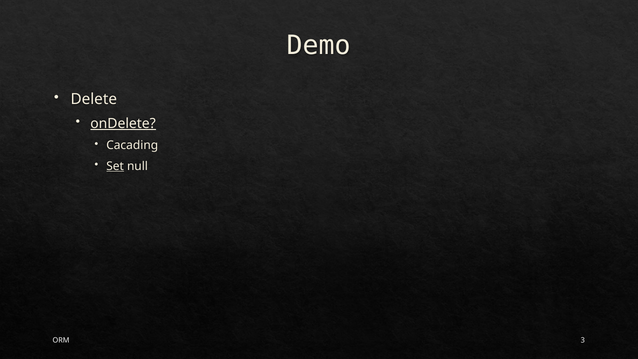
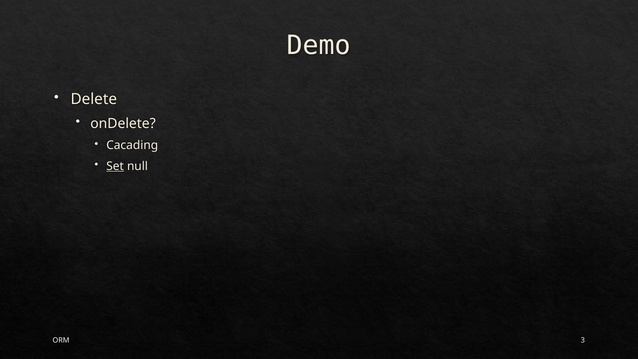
onDelete underline: present -> none (123, 124)
